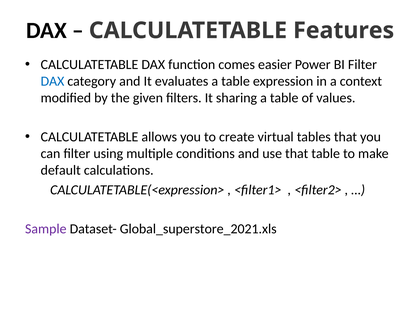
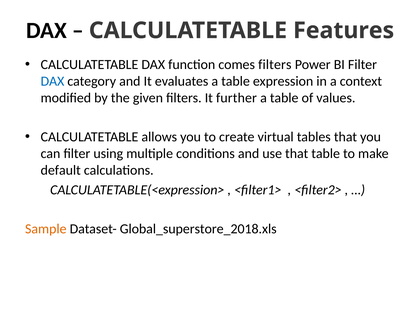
comes easier: easier -> filters (275, 65)
sharing: sharing -> further (236, 98)
Sample colour: purple -> orange (46, 229)
Global_superstore_2021.xls: Global_superstore_2021.xls -> Global_superstore_2018.xls (198, 229)
